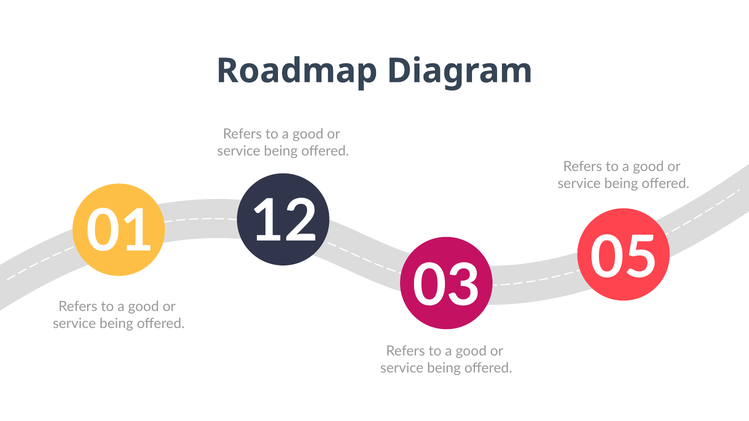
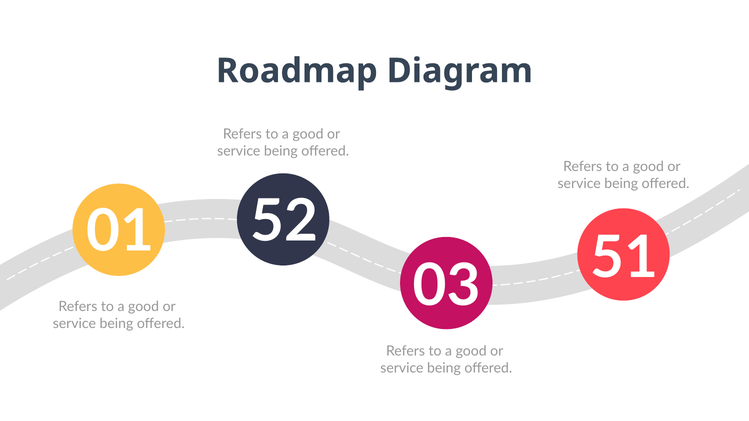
12: 12 -> 52 (284, 221)
05: 05 -> 51 (624, 258)
